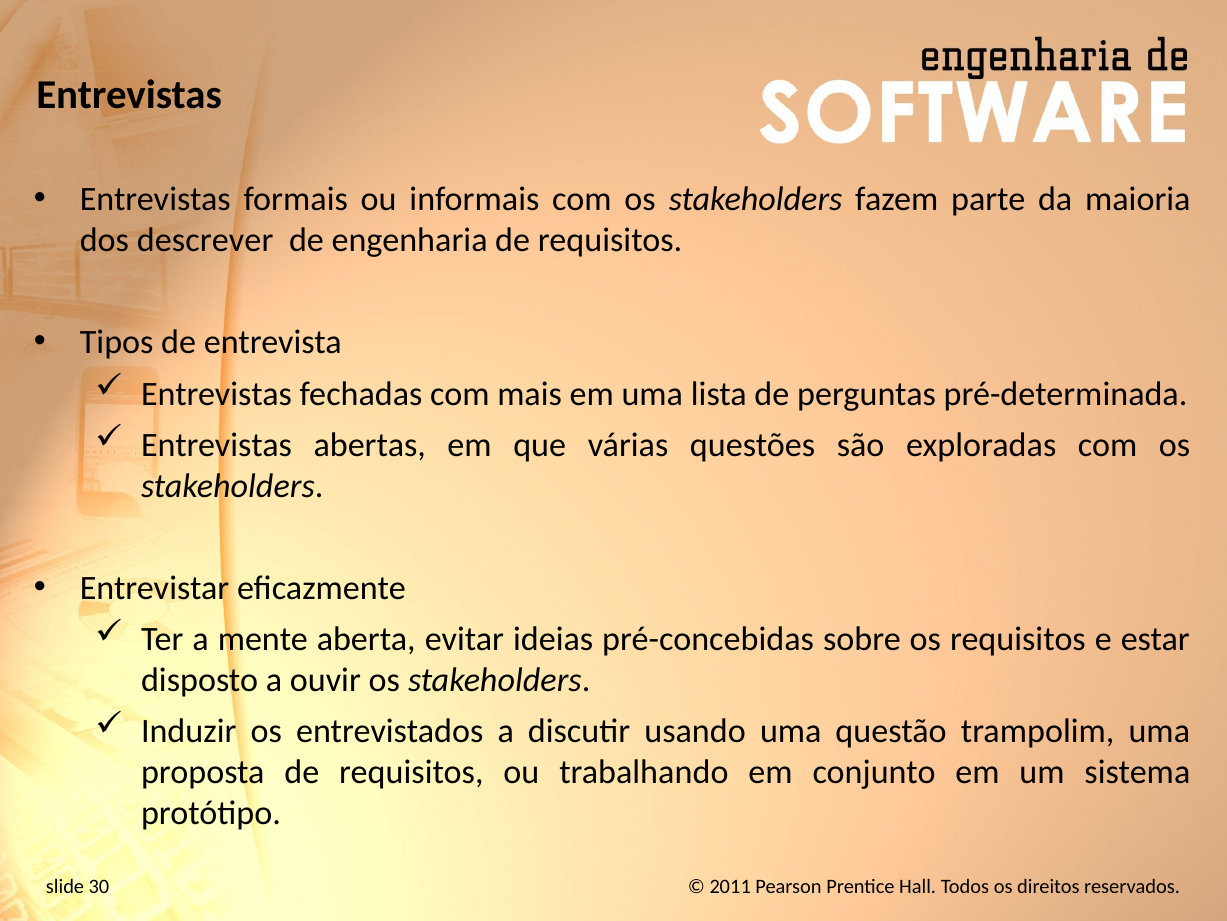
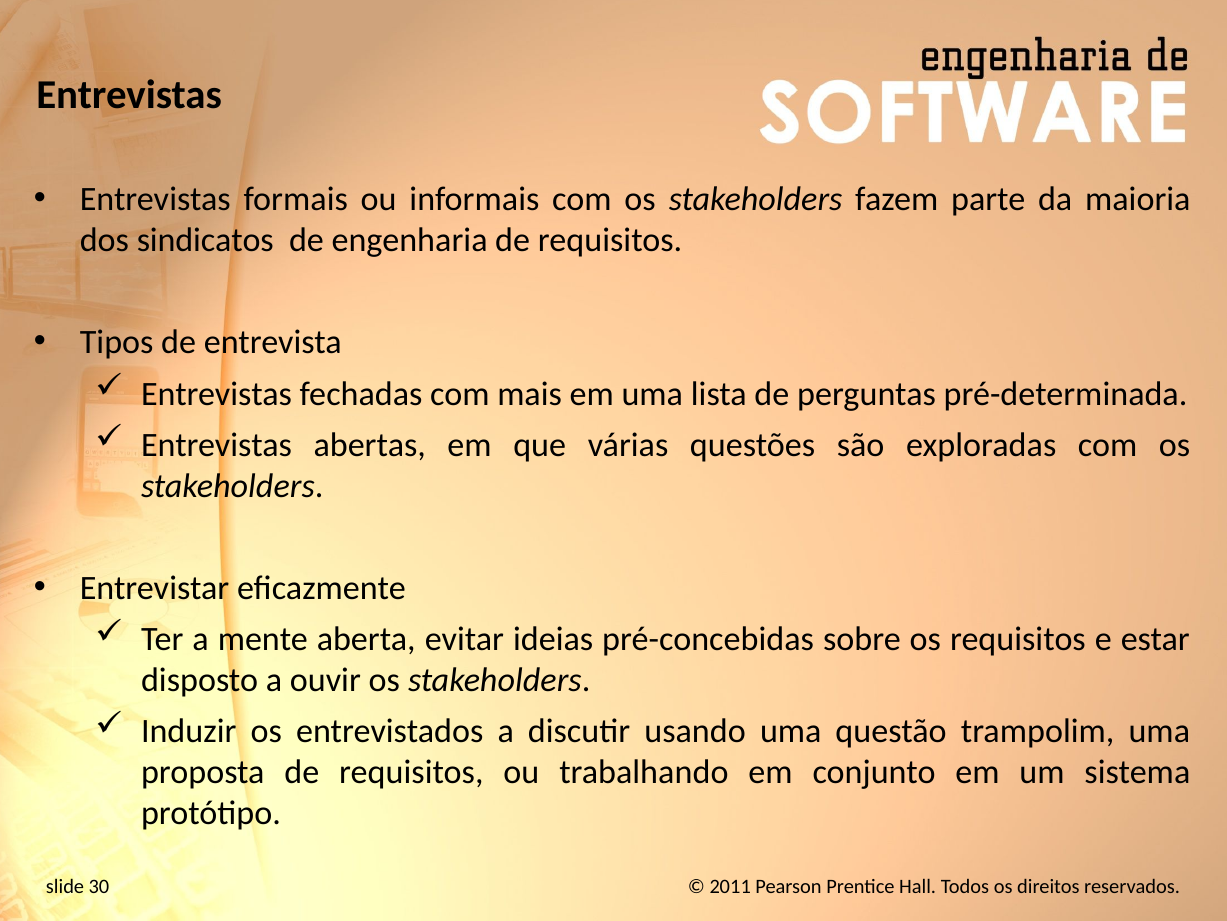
descrever: descrever -> sindicatos (205, 240)
